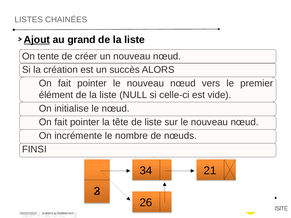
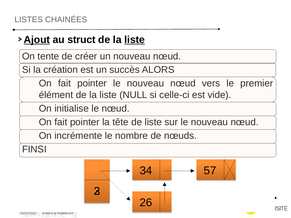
grand: grand -> struct (81, 40)
liste underline: none -> present (135, 40)
21: 21 -> 57 (210, 171)
